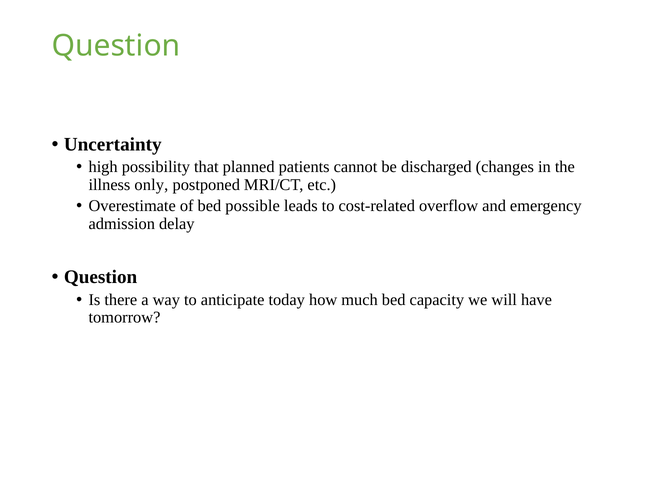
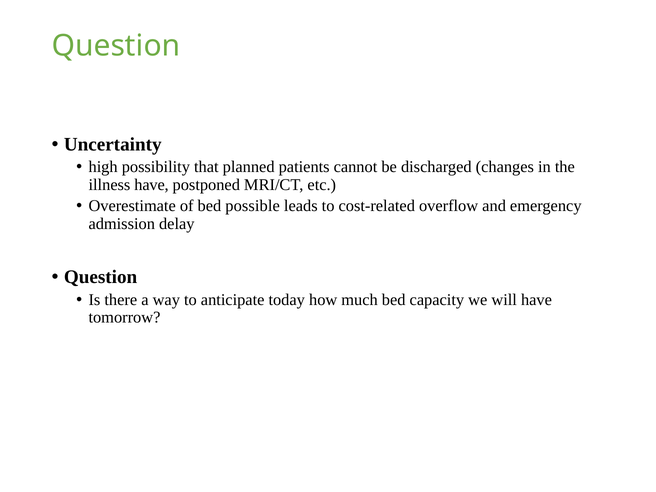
illness only: only -> have (152, 185)
